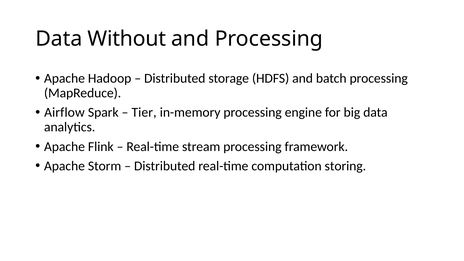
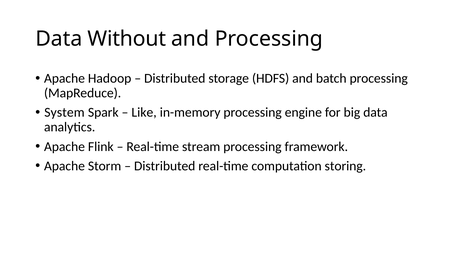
Airflow: Airflow -> System (64, 113)
Tier: Tier -> Like (144, 113)
